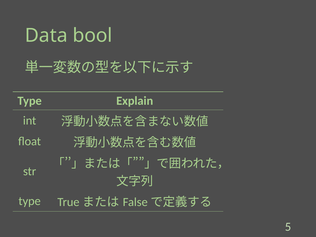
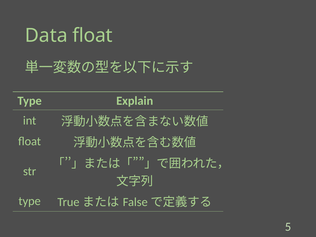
Data bool: bool -> float (93, 35)
